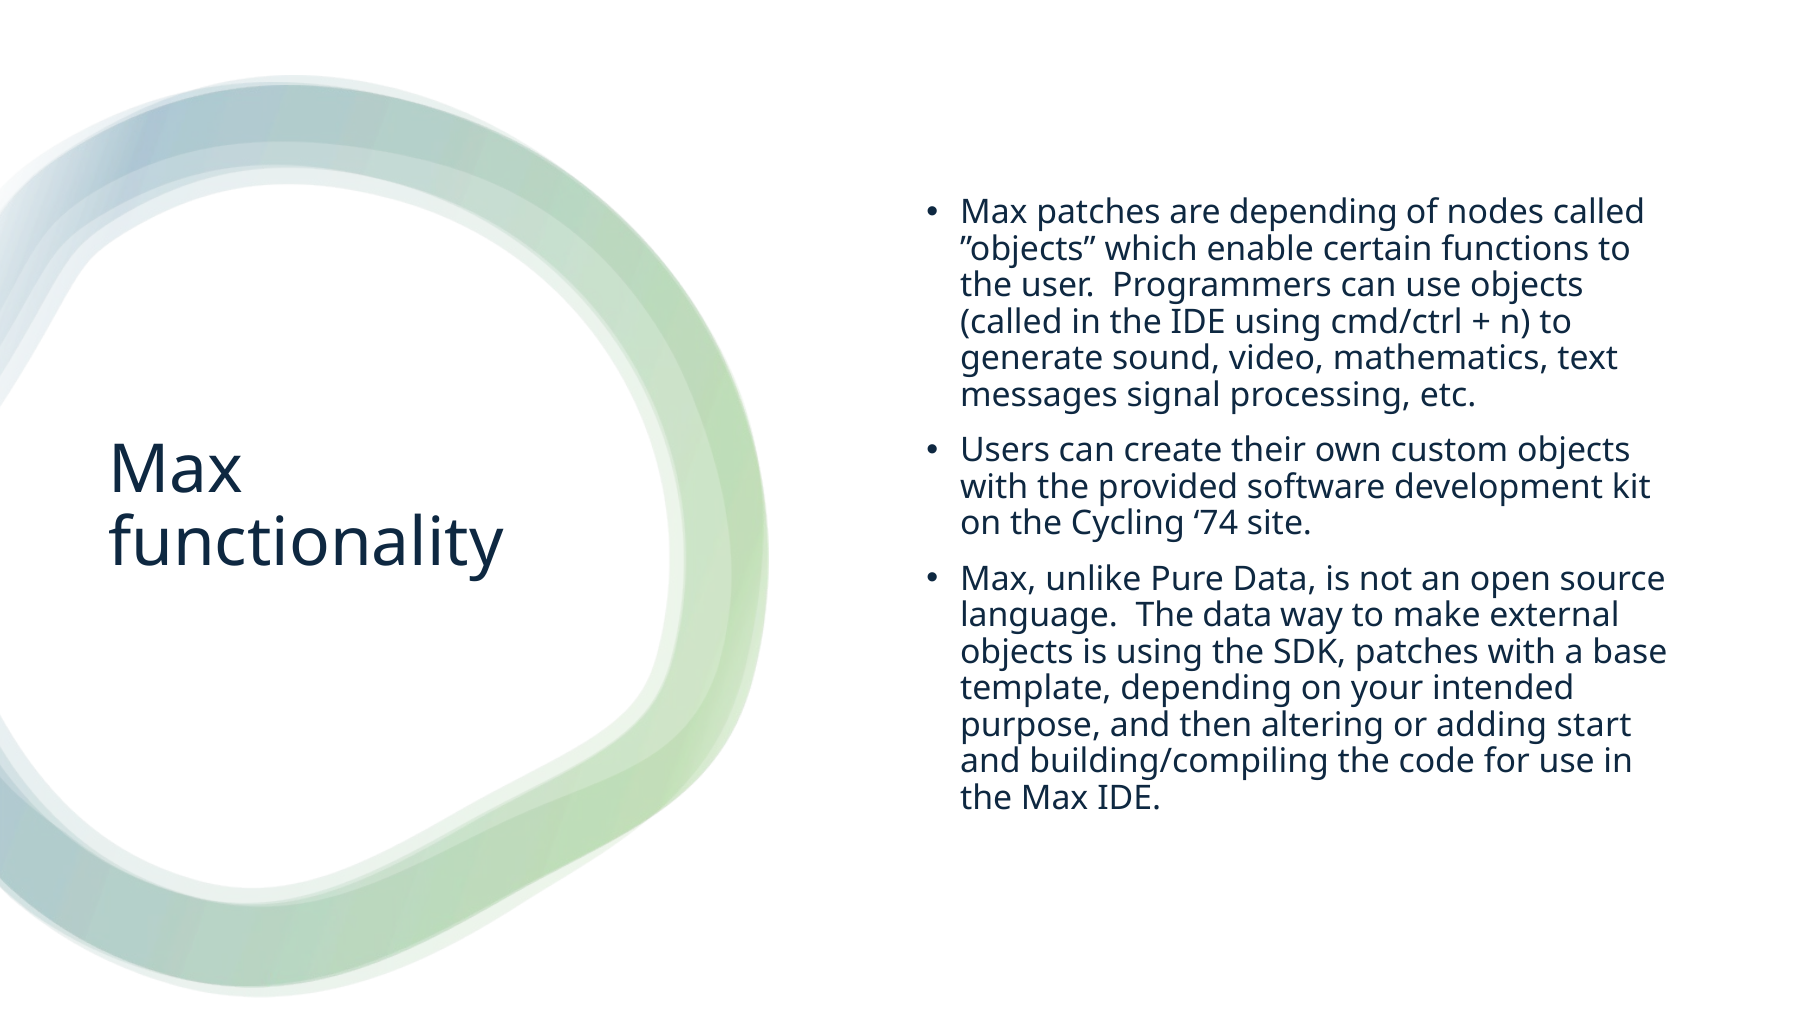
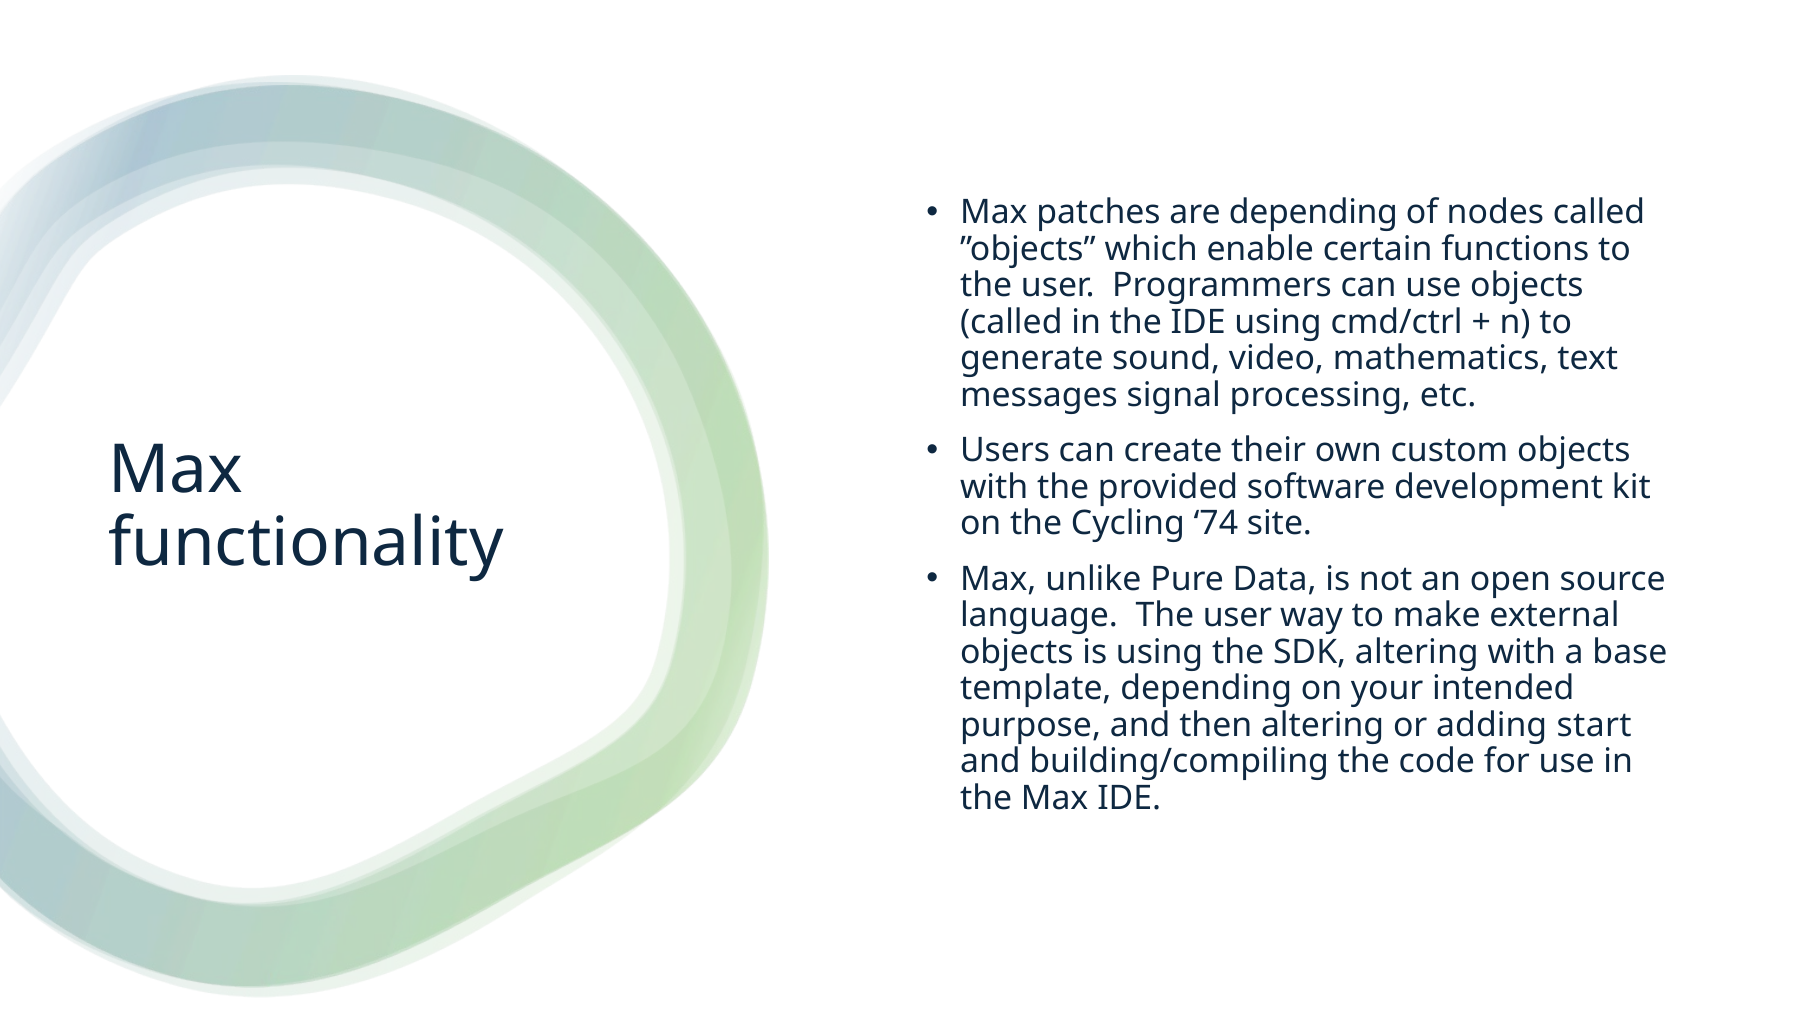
language The data: data -> user (1237, 616)
SDK patches: patches -> altering (1417, 652)
